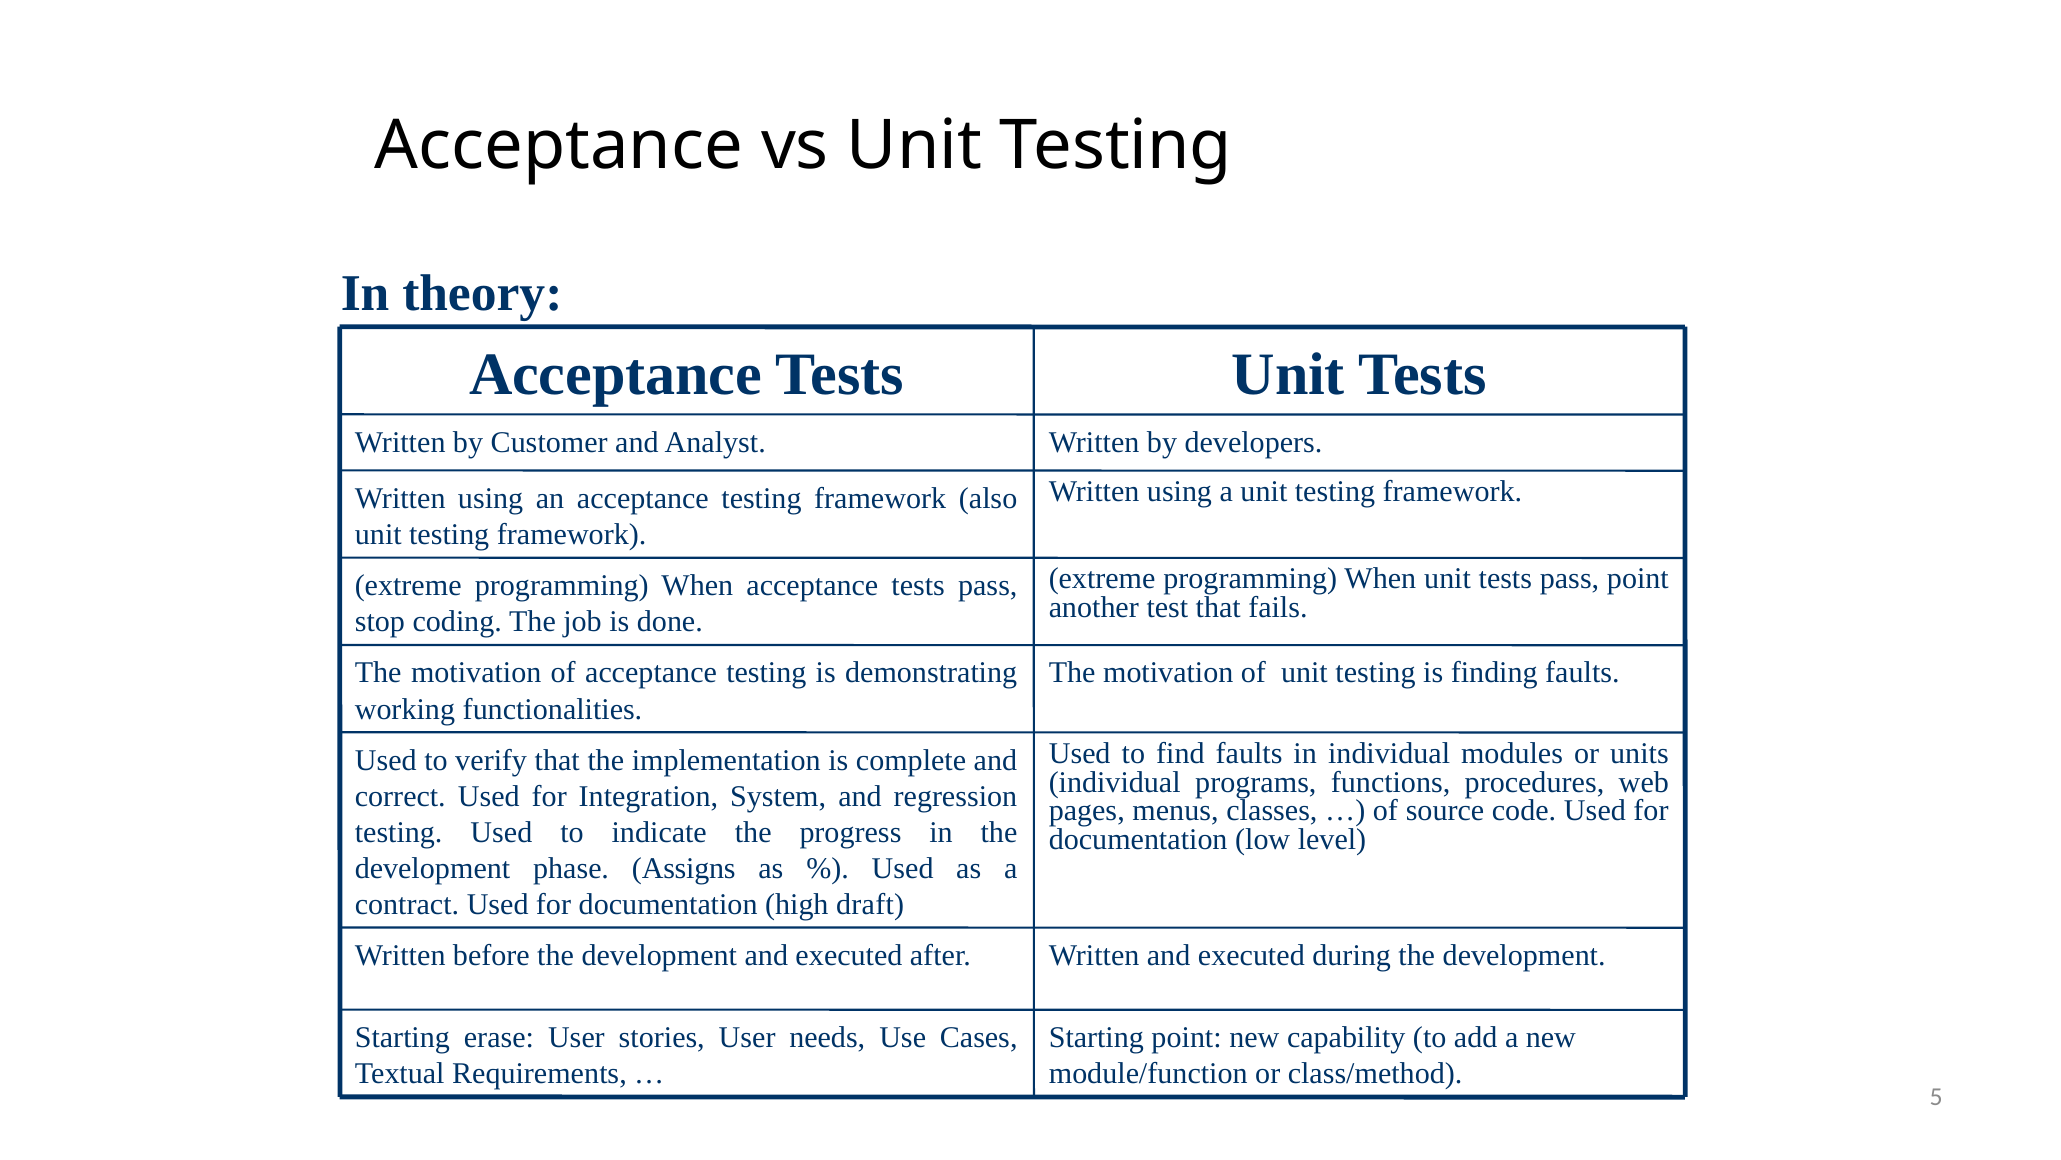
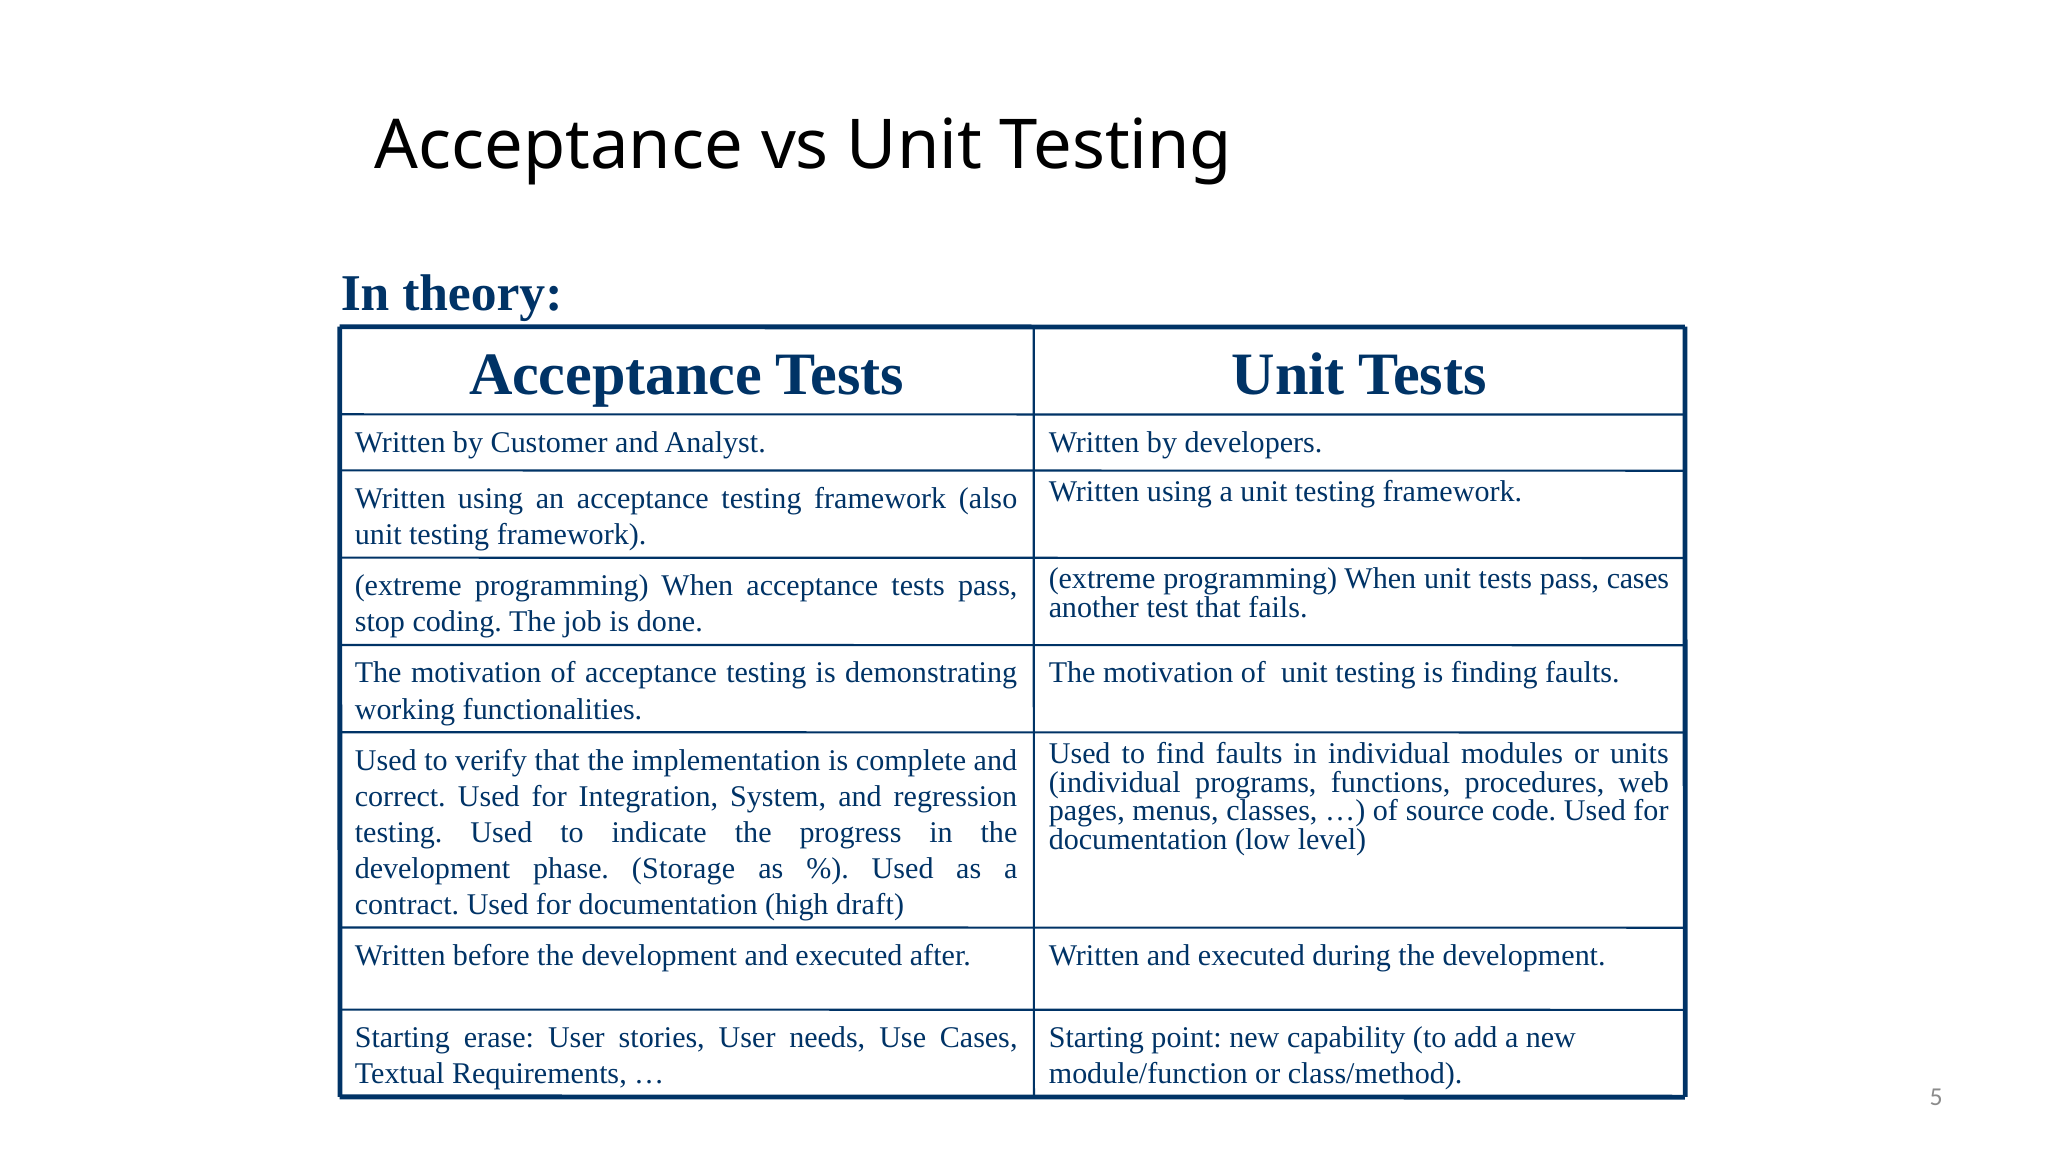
pass point: point -> cases (1638, 578)
Assigns: Assigns -> Storage (684, 868)
